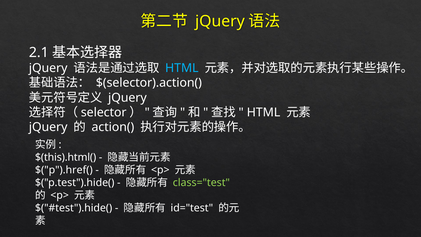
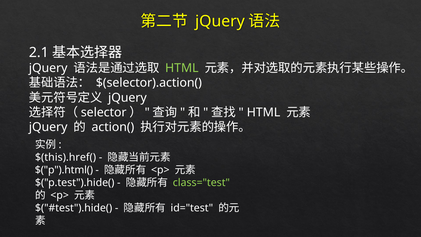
HTML colour: light blue -> light green (182, 68)
$(this).html(: $(this).html( -> $(this).href( (66, 157)
$("p").href(: $("p").href( -> $("p").html( (64, 170)
